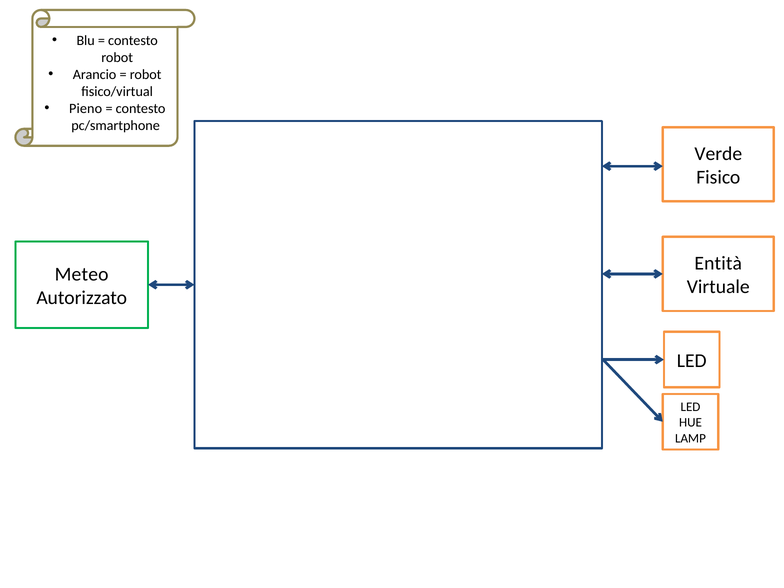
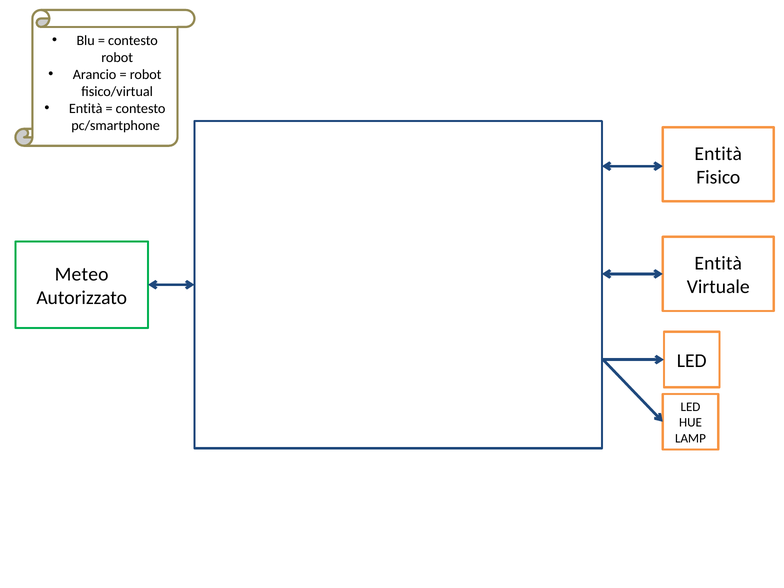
Pieno: Pieno -> Entità (86, 109)
Verde: Verde -> Entità (718, 154)
